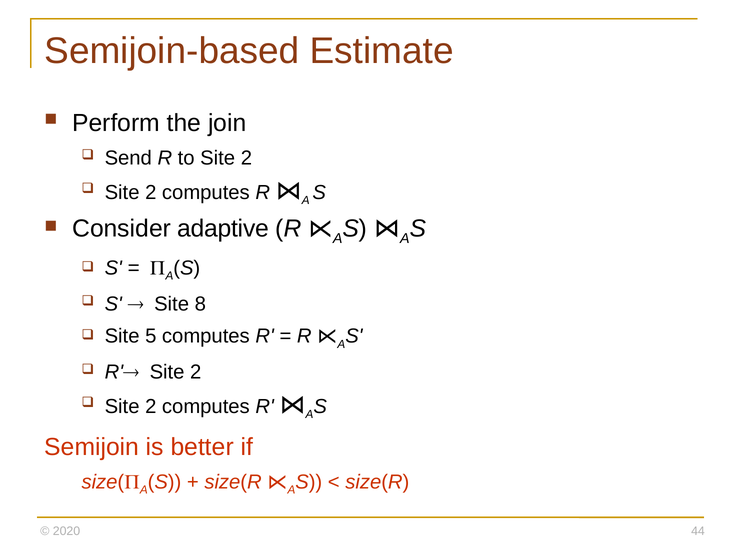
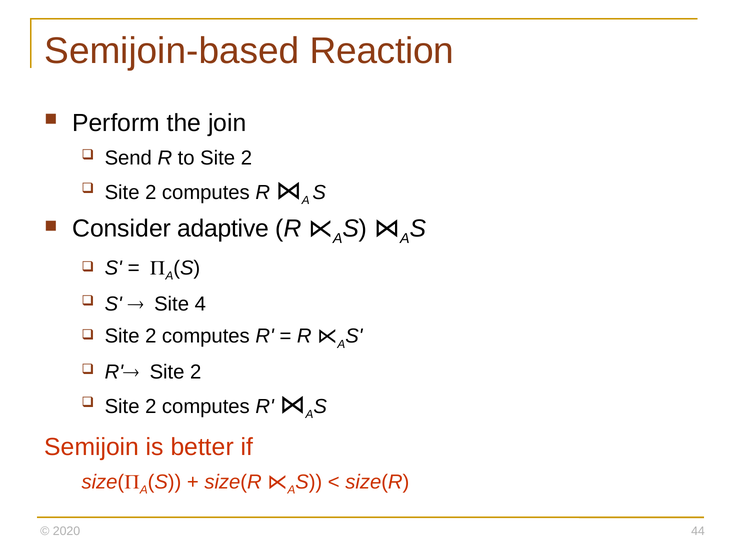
Estimate: Estimate -> Reaction (382, 51)
8: 8 -> 4 (200, 304)
5: 5 -> 2 (151, 336)
